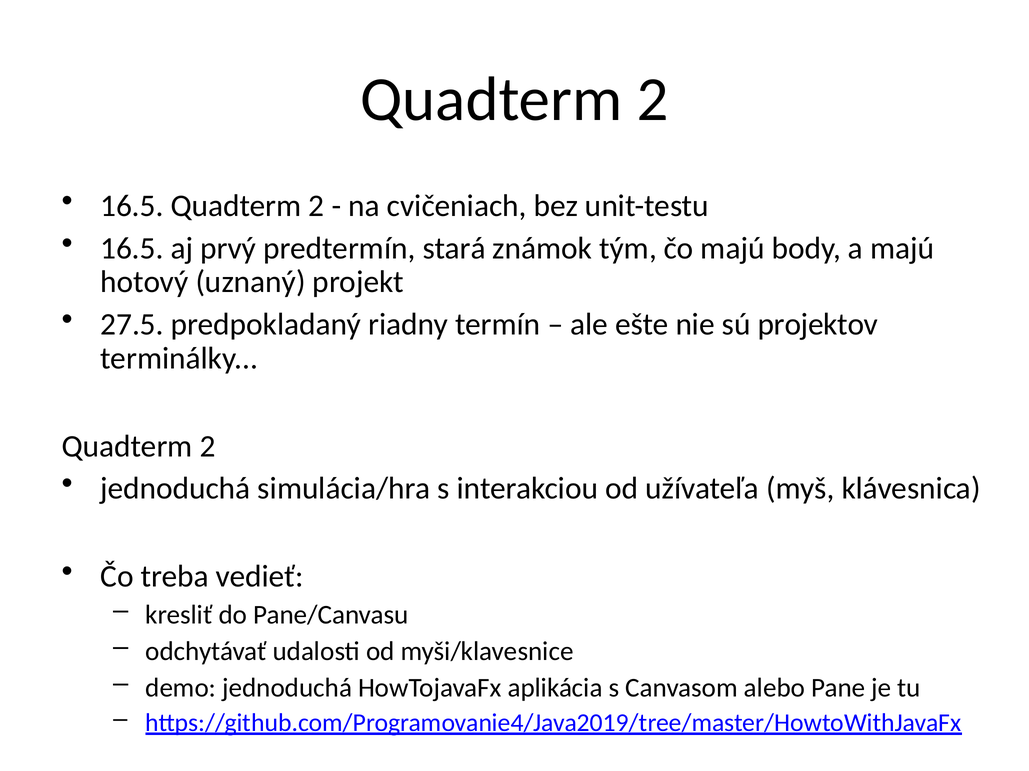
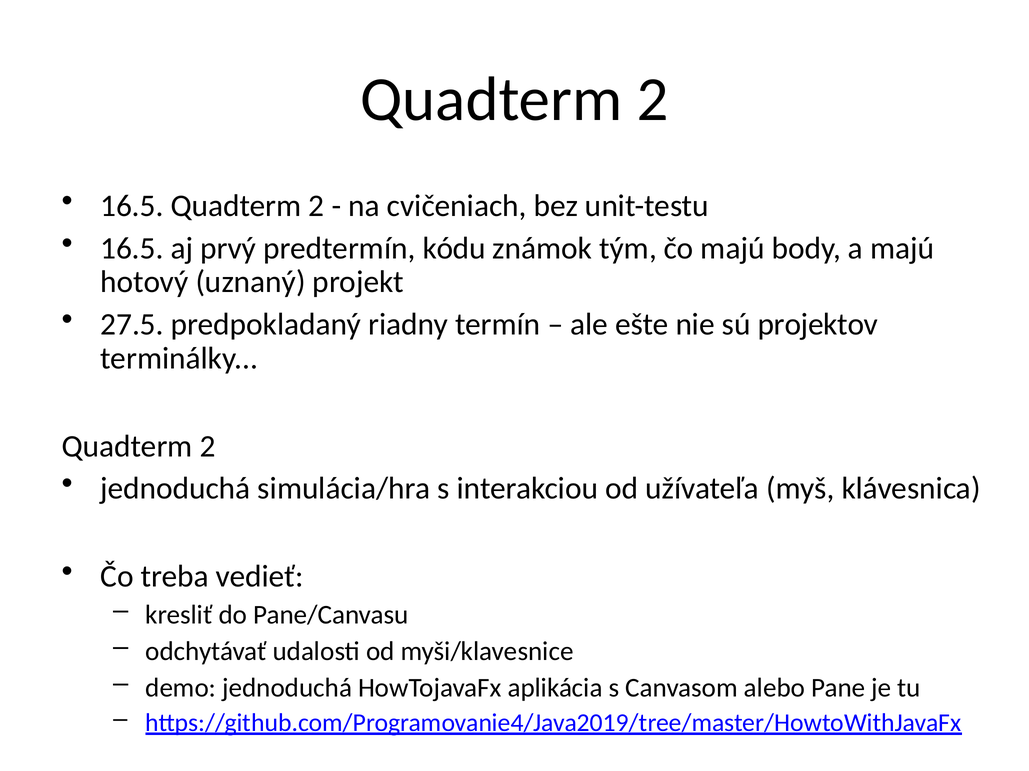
stará: stará -> kódu (454, 248)
